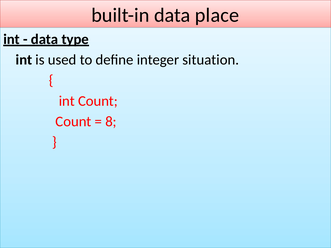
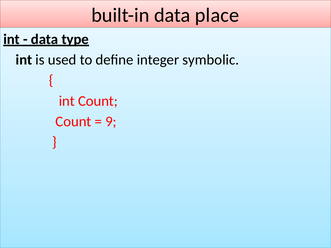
situation: situation -> symbolic (211, 60)
8: 8 -> 9 (111, 122)
